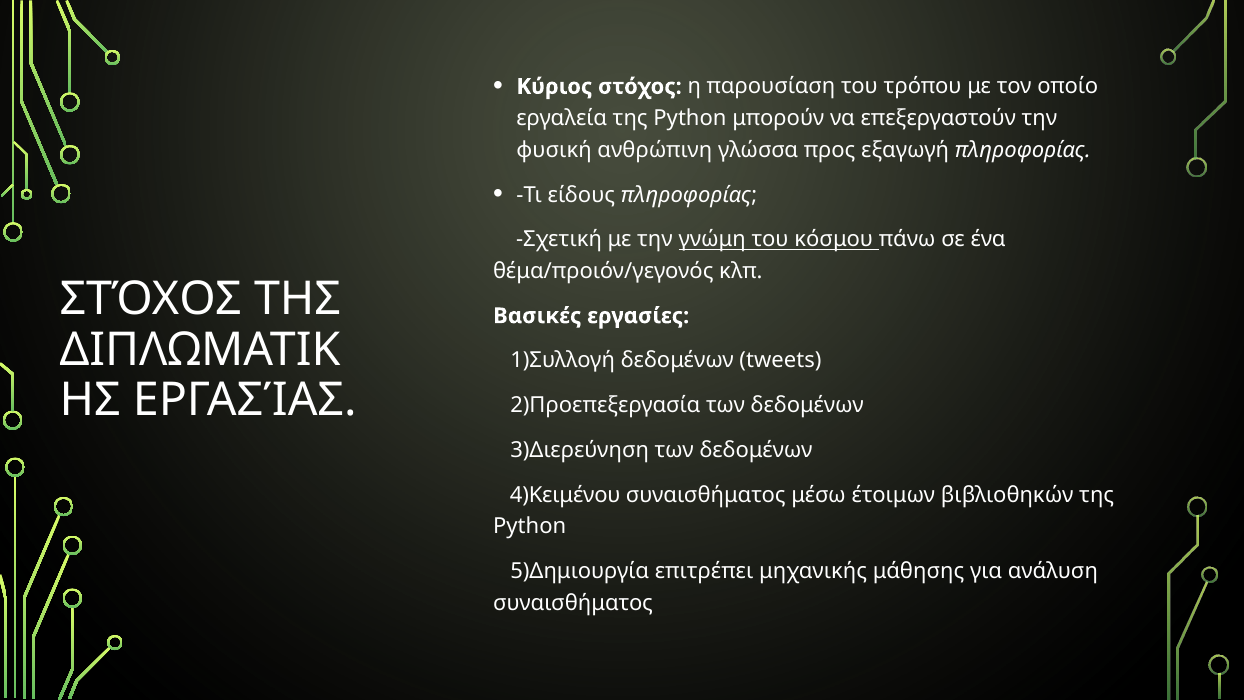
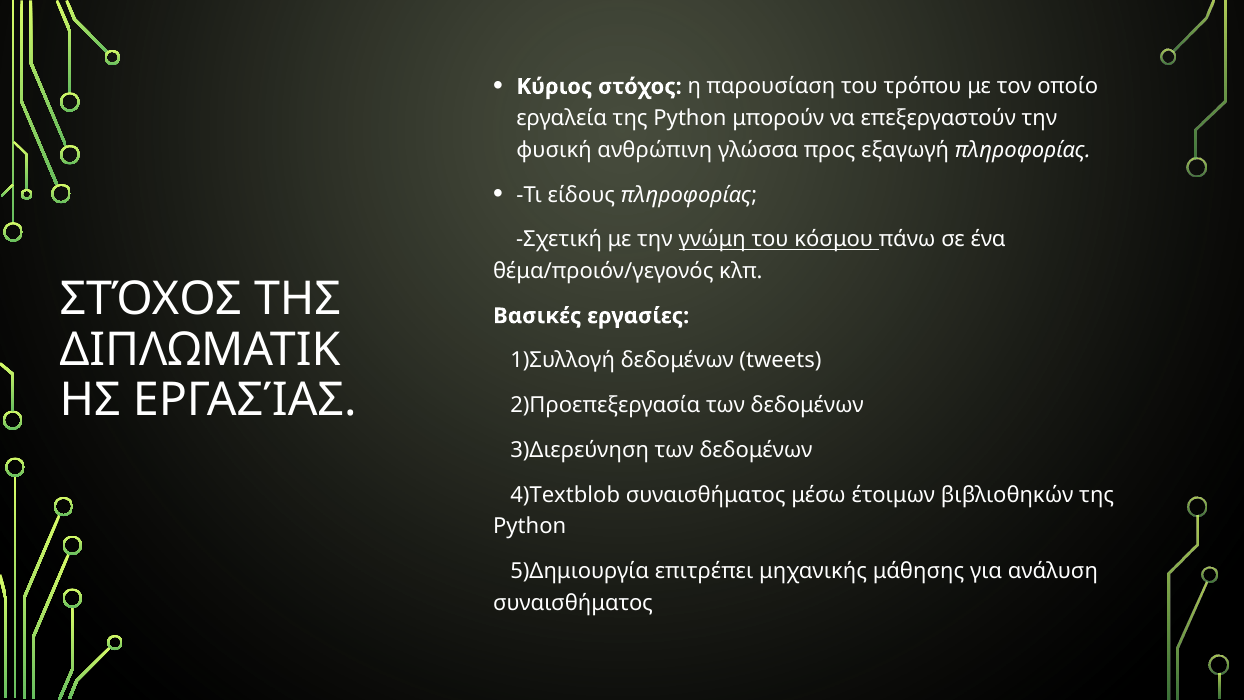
4)Κειμένου: 4)Κειμένου -> 4)Textblob (565, 495)
